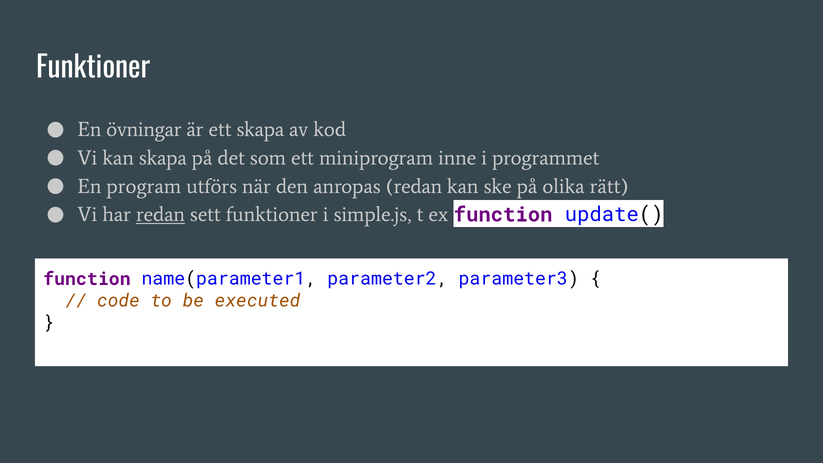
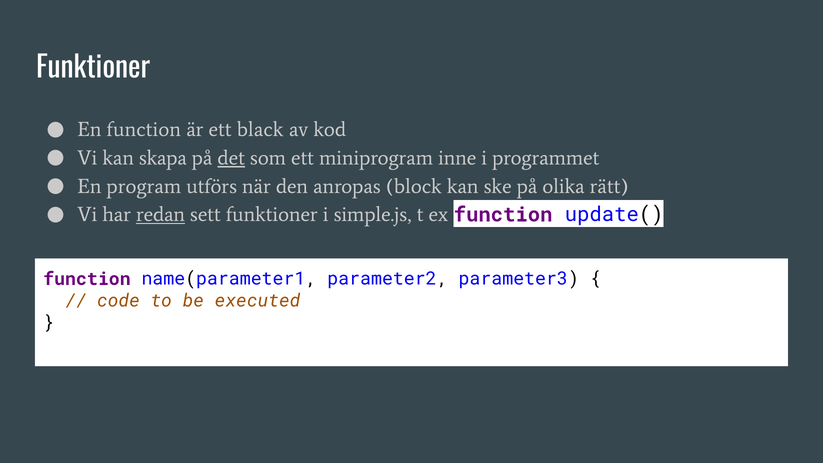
En övningar: övningar -> function (144, 129)
ett skapa: skapa -> black (260, 129)
det underline: none -> present (231, 158)
anropas redan: redan -> block (414, 186)
